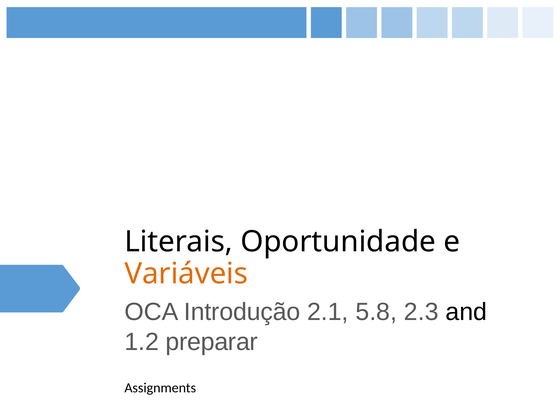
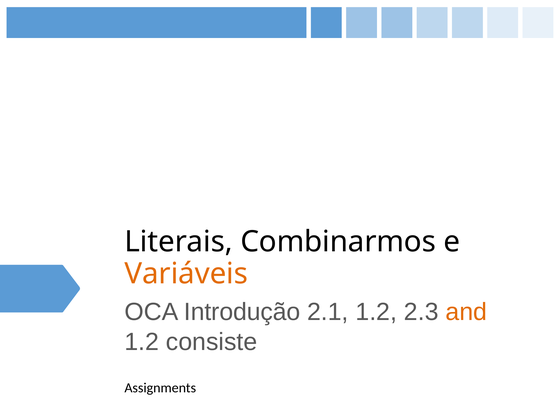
Oportunidade: Oportunidade -> Combinarmos (338, 242)
2.1 5.8: 5.8 -> 1.2 (376, 312)
and colour: black -> orange (466, 312)
preparar: preparar -> consiste (212, 342)
